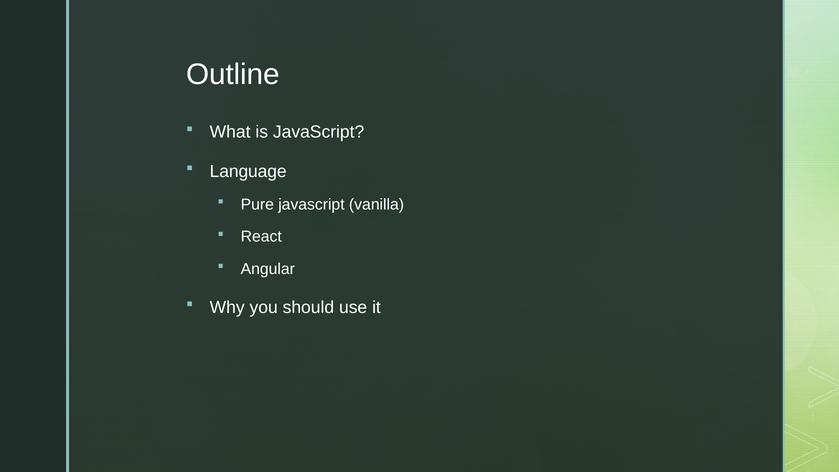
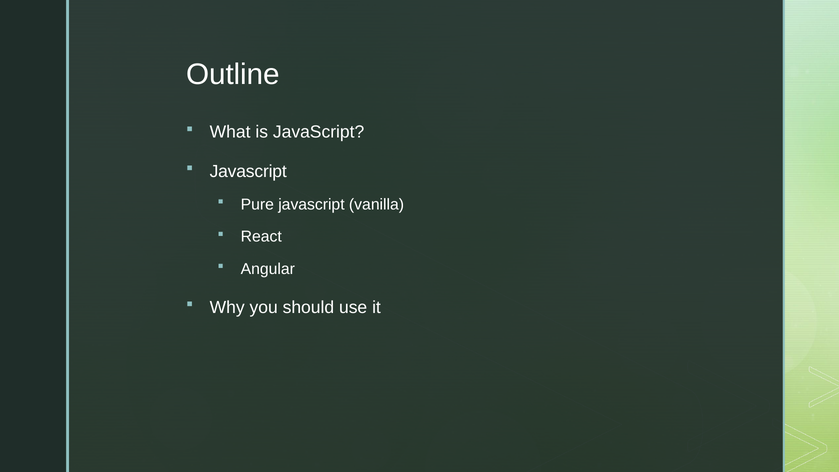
Language: Language -> Javascript (248, 171)
